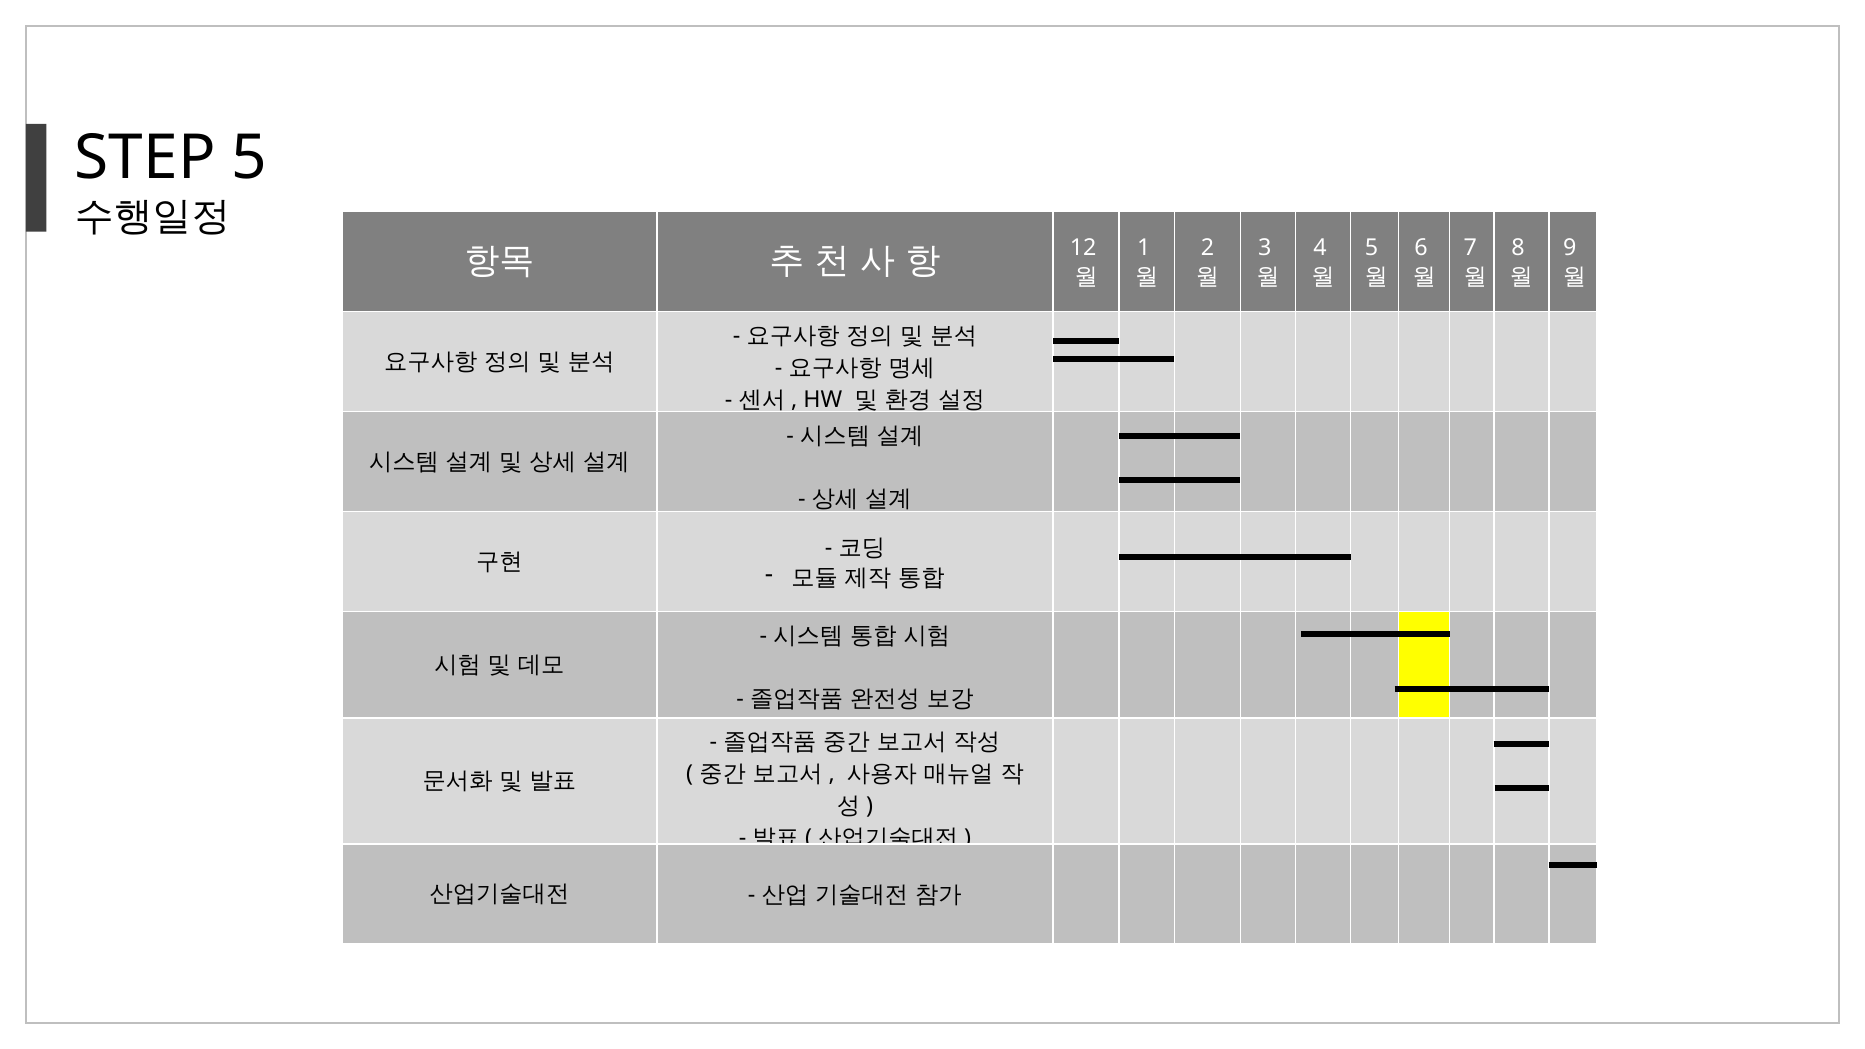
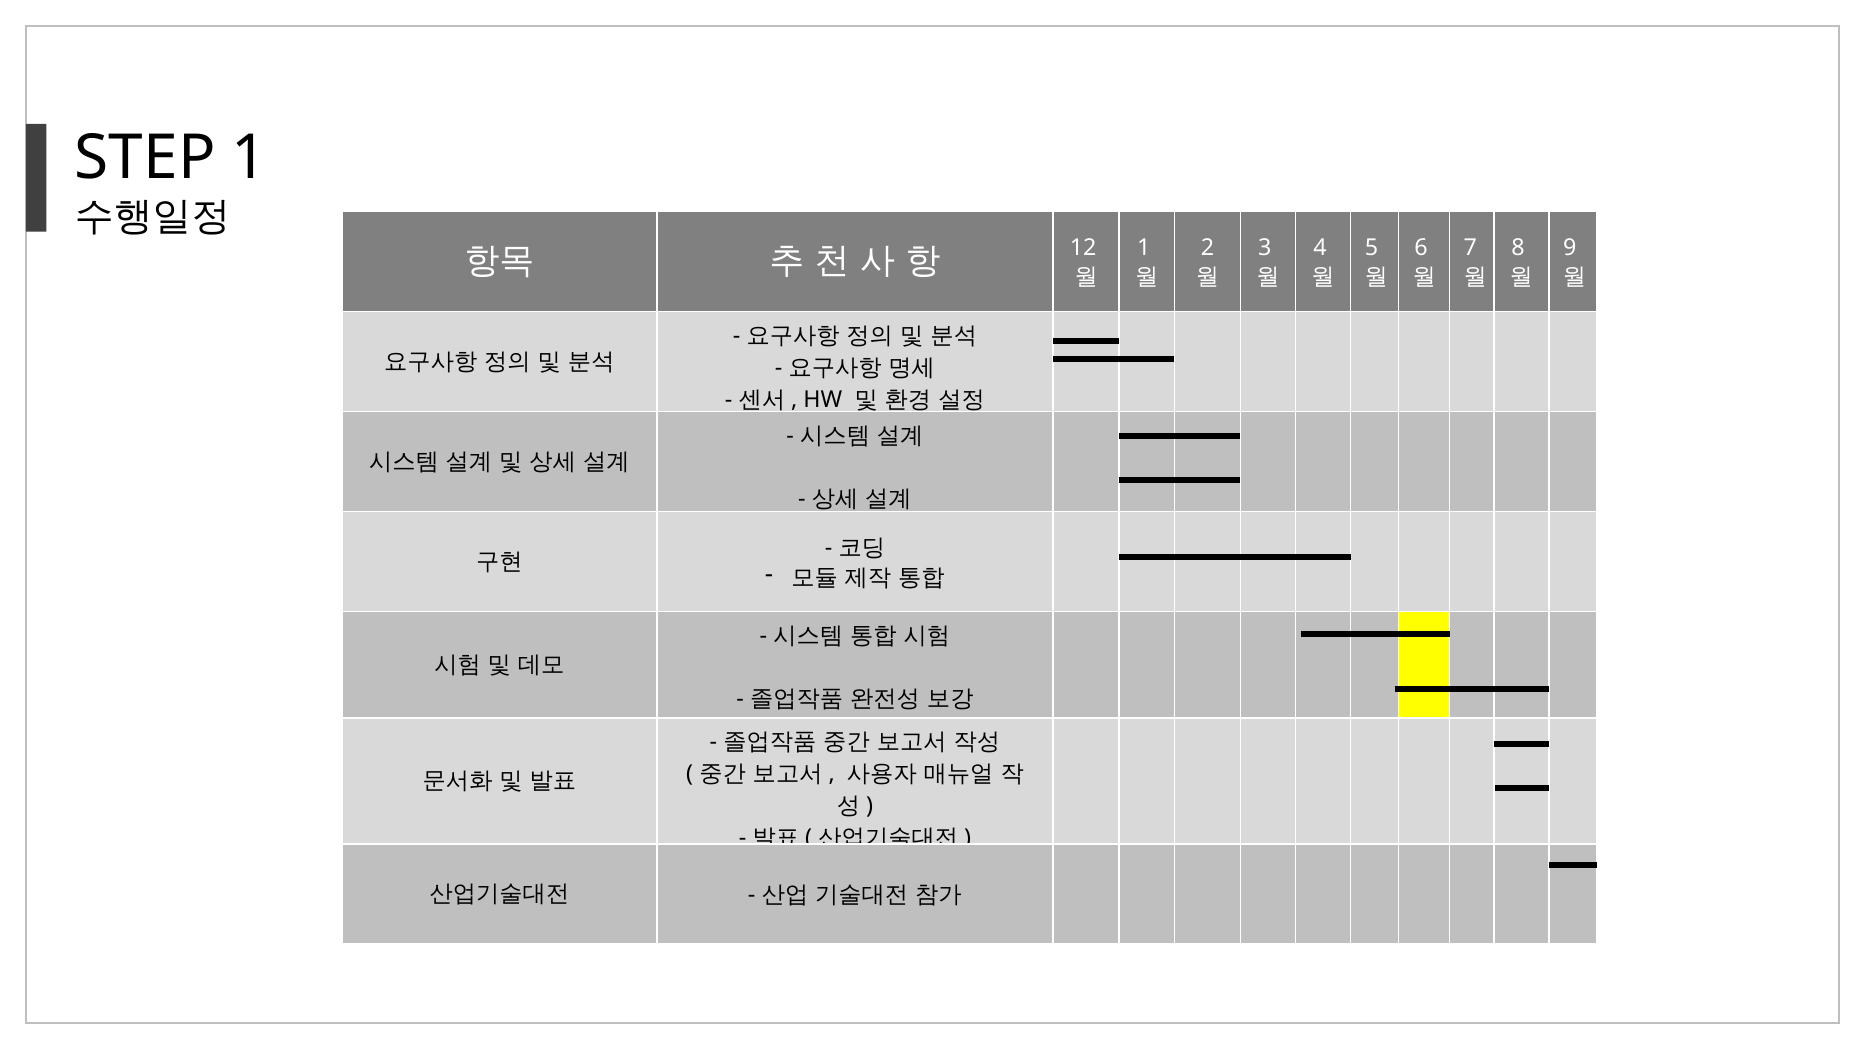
STEP 5: 5 -> 1 (250, 158)
